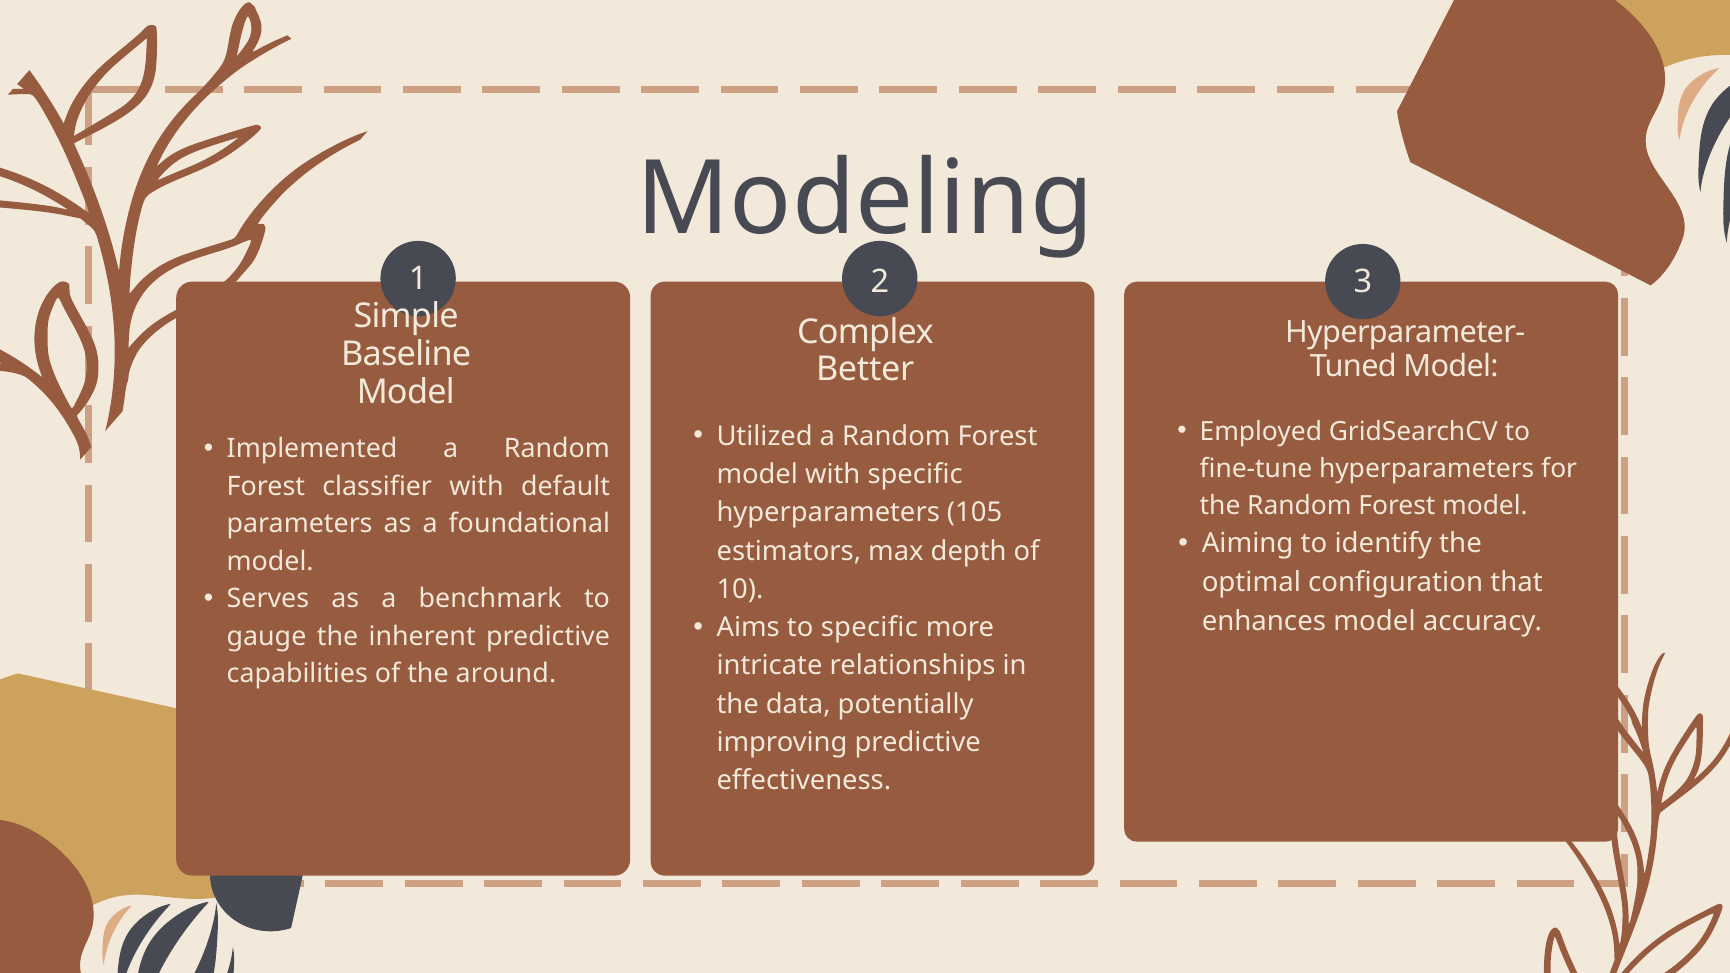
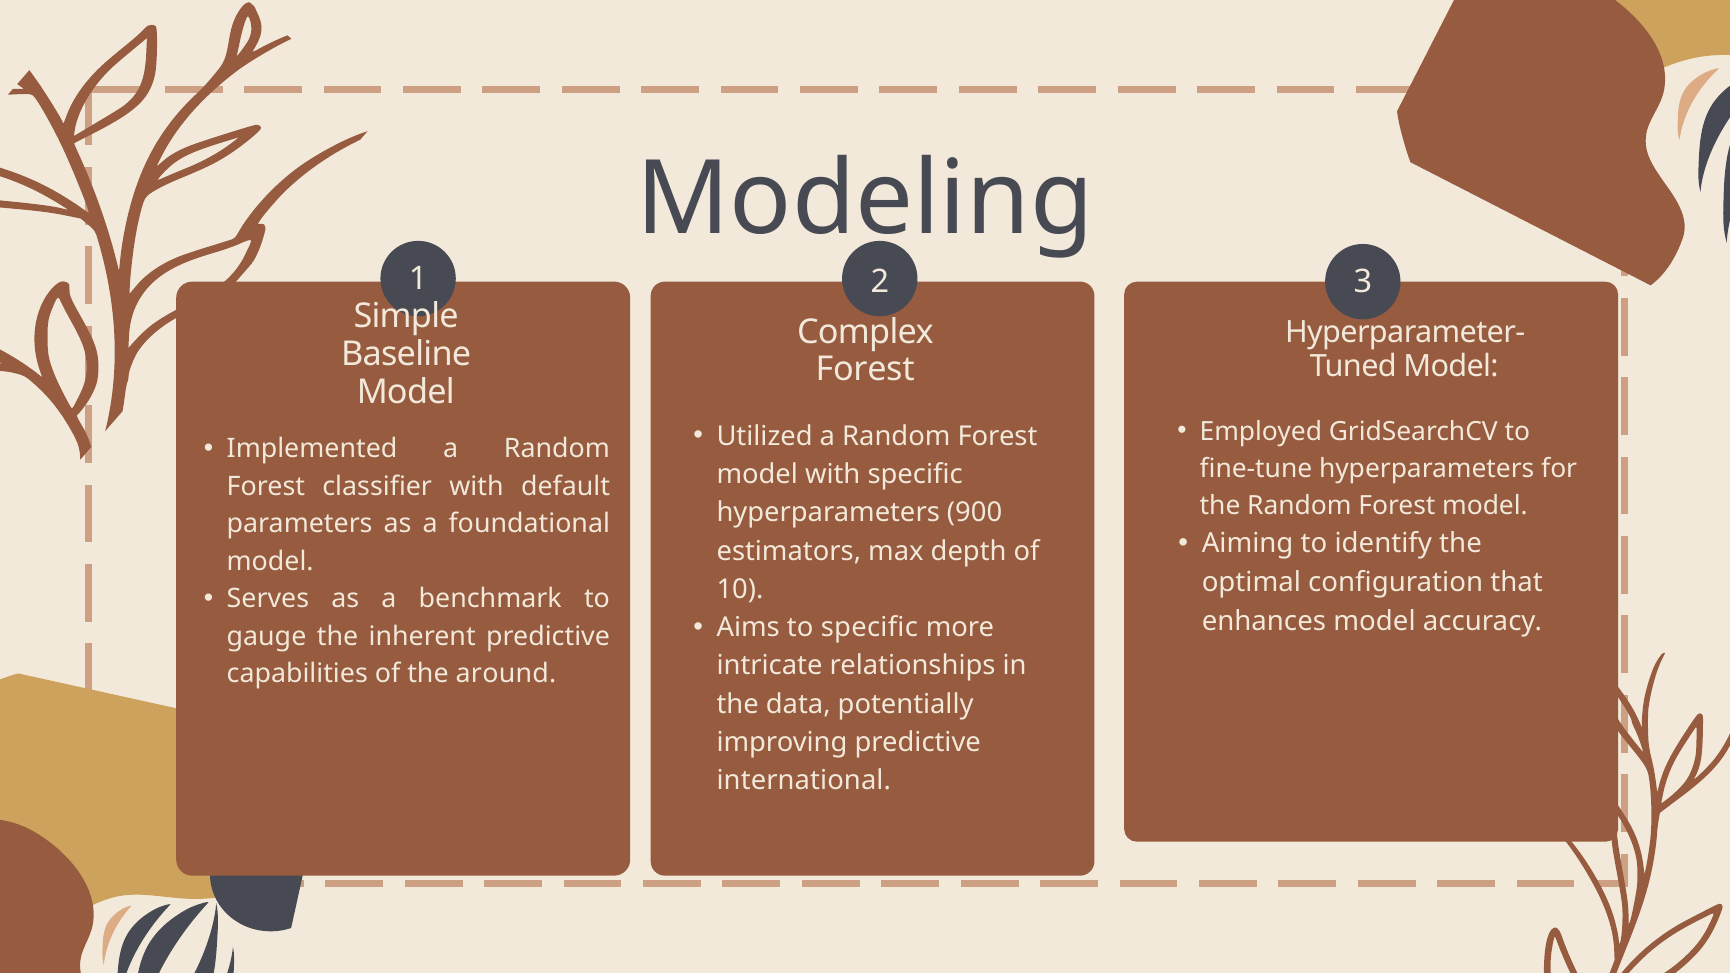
Better: Better -> Forest (865, 370)
105: 105 -> 900 (975, 513)
effectiveness: effectiveness -> international (804, 781)
